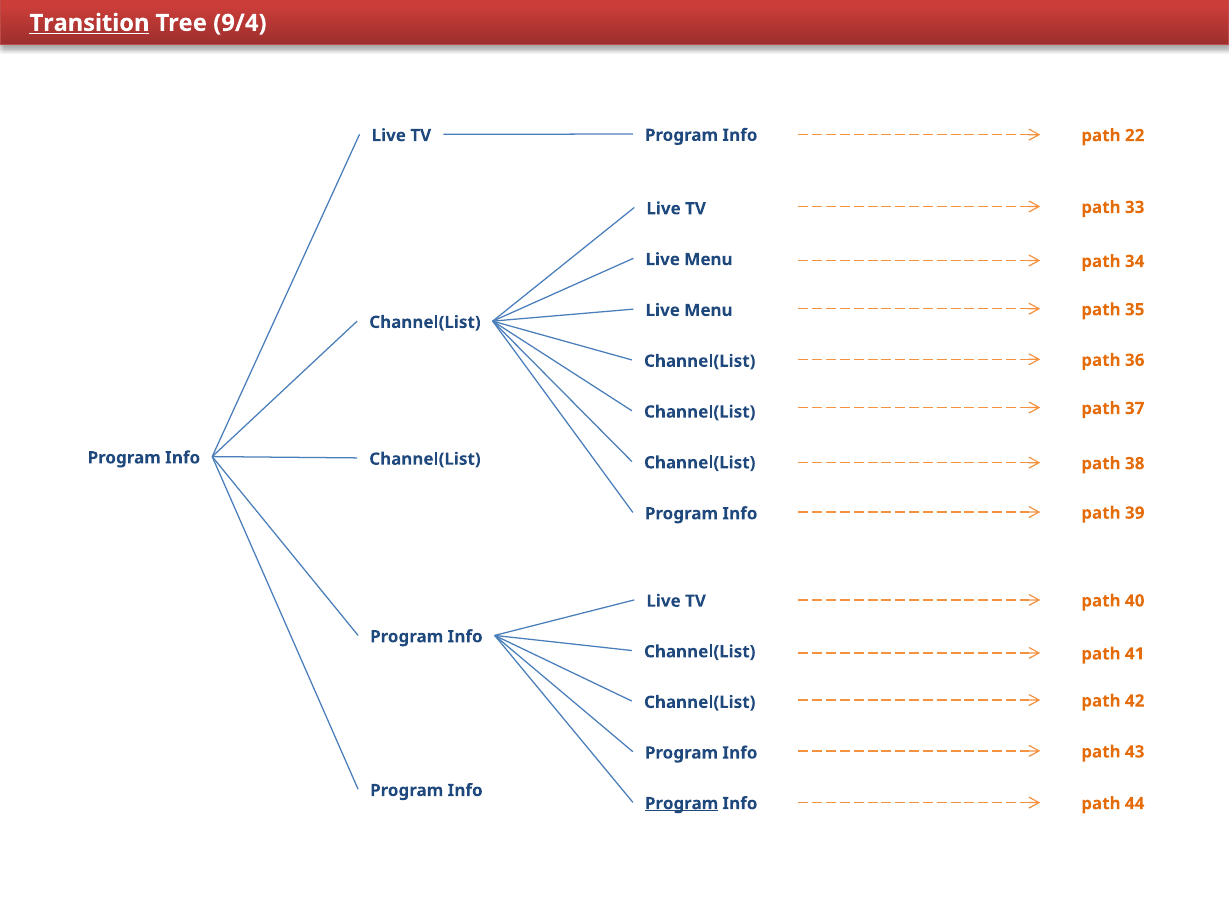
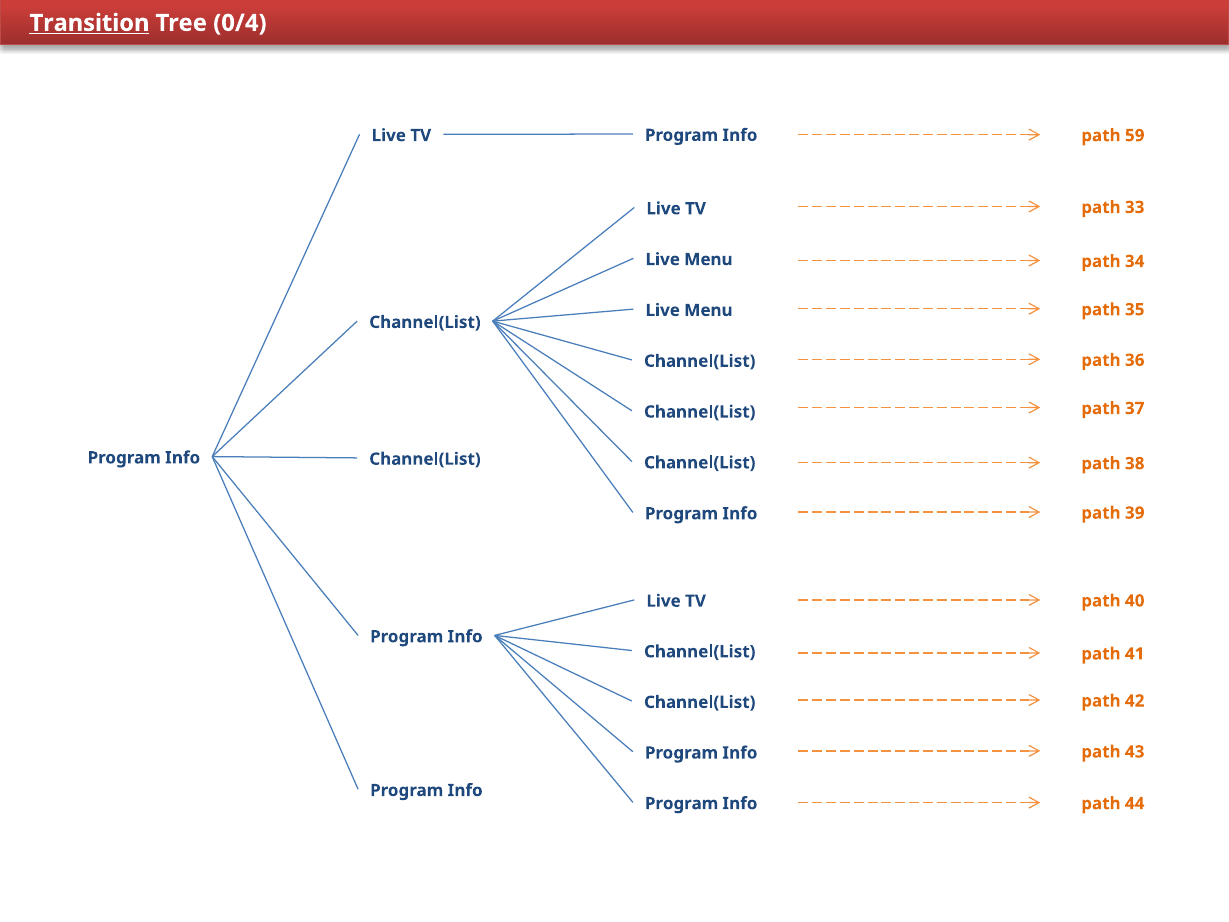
9/4: 9/4 -> 0/4 (240, 23)
22: 22 -> 59 (1135, 136)
Program underline: present -> none (682, 803)
